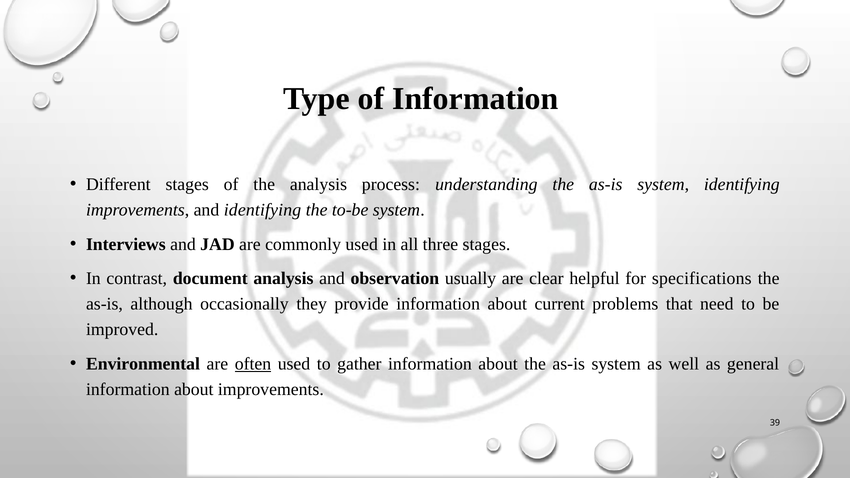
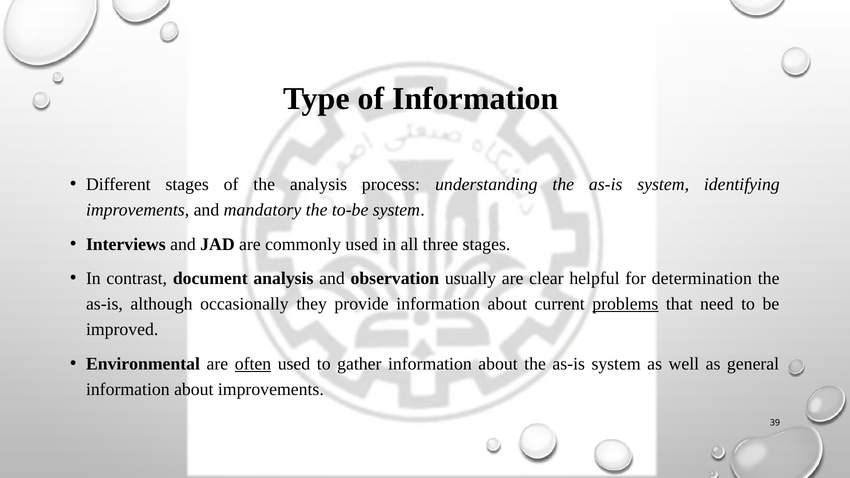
and identifying: identifying -> mandatory (263, 210)
specifications: specifications -> determination (702, 279)
problems underline: none -> present (625, 304)
